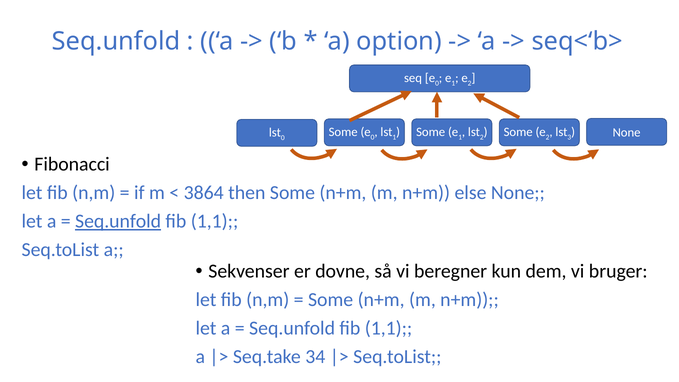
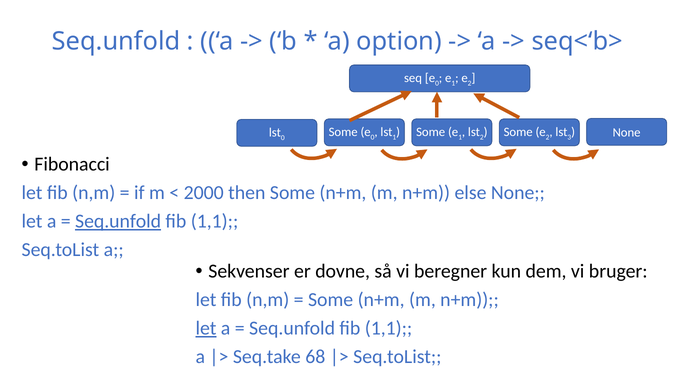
3864: 3864 -> 2000 (204, 193)
let underline: none -> present (206, 328)
34: 34 -> 68 (315, 357)
